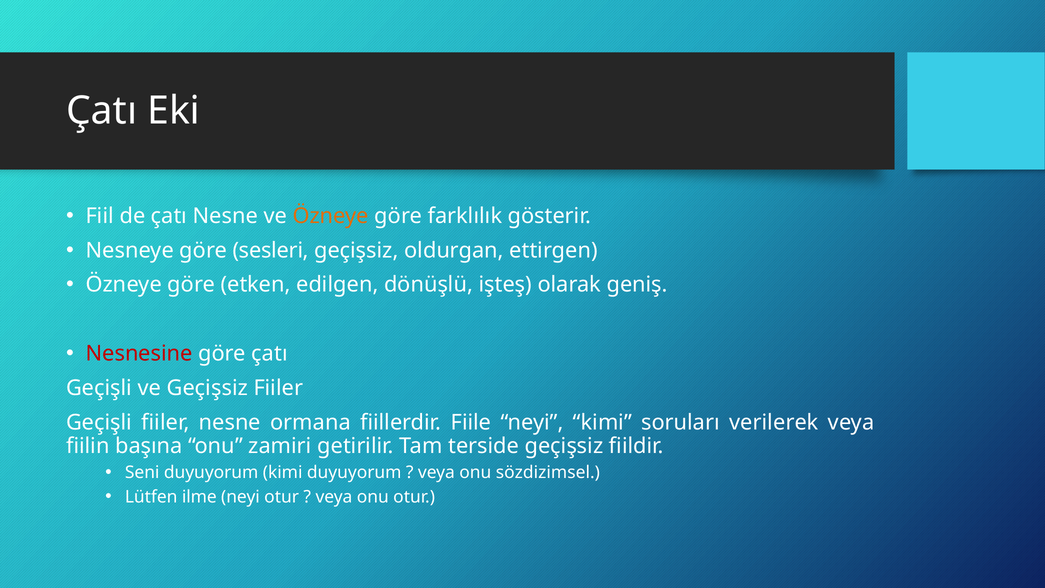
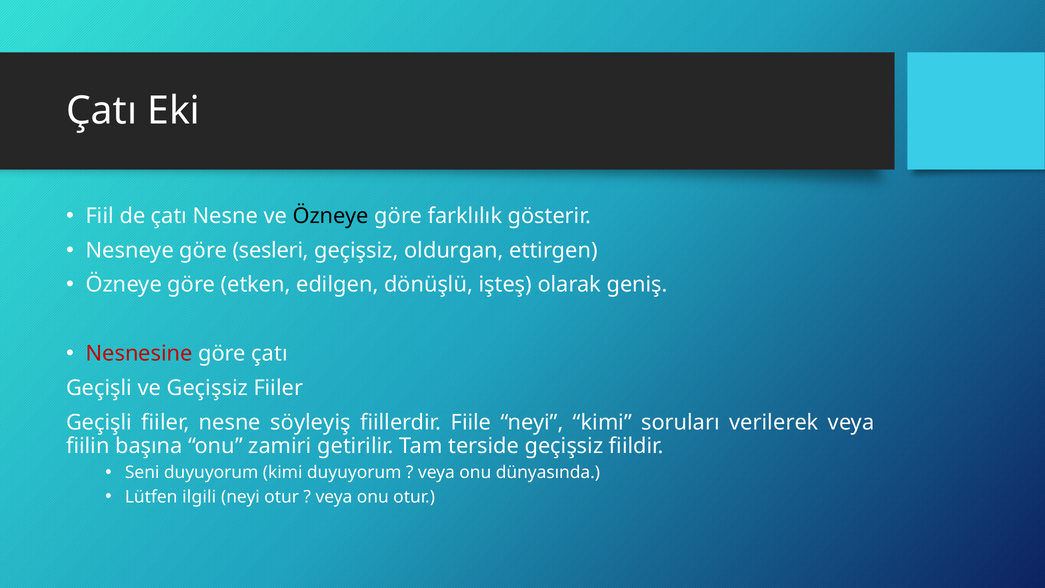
Özneye colour: orange -> black (331, 216)
ormana: ormana -> söyleyiş (310, 422)
sözdizimsel: sözdizimsel -> dünyasında (548, 472)
ilme: ilme -> ilgili (199, 497)
